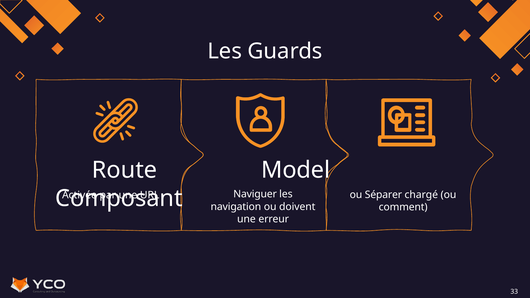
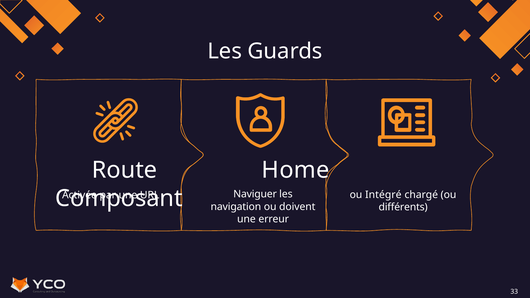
Model: Model -> Home (296, 170)
Séparer: Séparer -> Intégré (383, 195)
comment: comment -> différents (403, 207)
